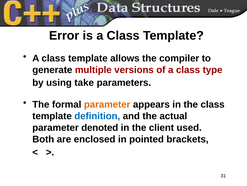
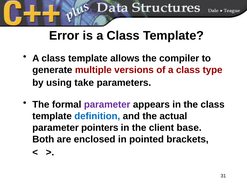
parameter colour: orange -> purple (107, 104)
denoted: denoted -> pointers (100, 127)
used: used -> base (189, 127)
